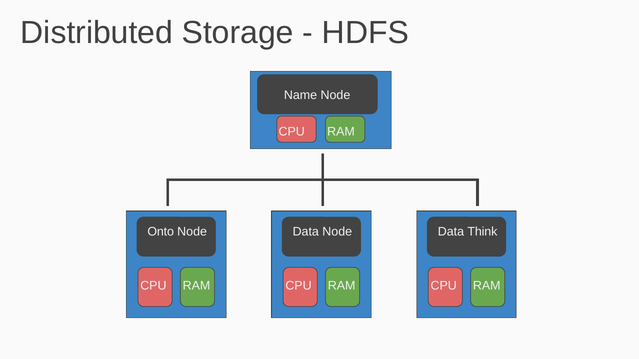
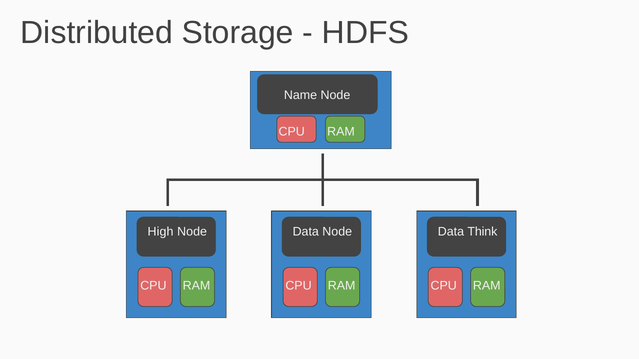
Onto: Onto -> High (161, 232)
